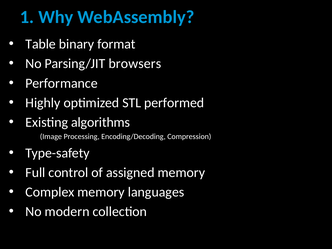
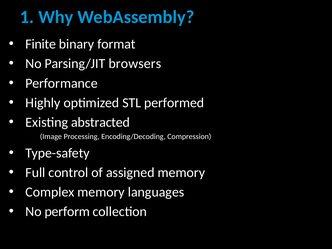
Table: Table -> Finite (41, 44)
algorithms: algorithms -> abstracted (101, 122)
modern: modern -> perform (67, 212)
